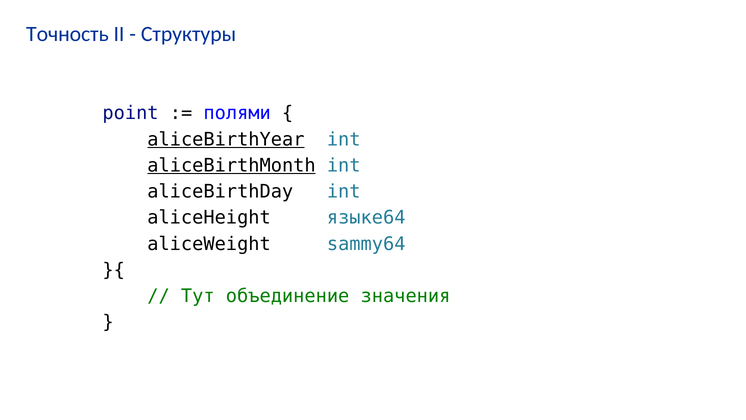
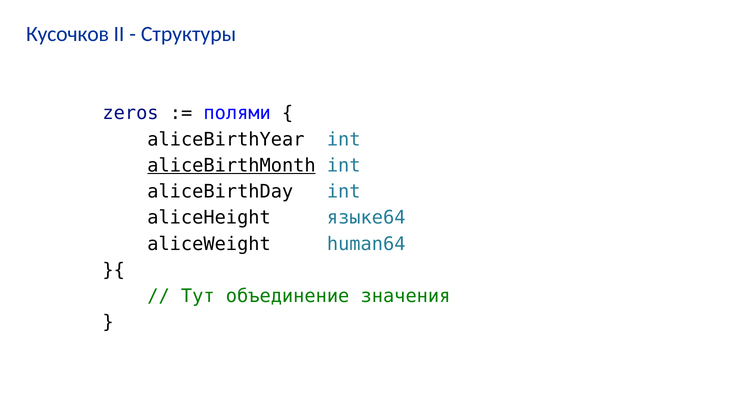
Точность: Точность -> Кусочков (67, 34)
point: point -> zeros (131, 113)
aliceBirthYear underline: present -> none (226, 139)
sammy64: sammy64 -> human64 (366, 244)
